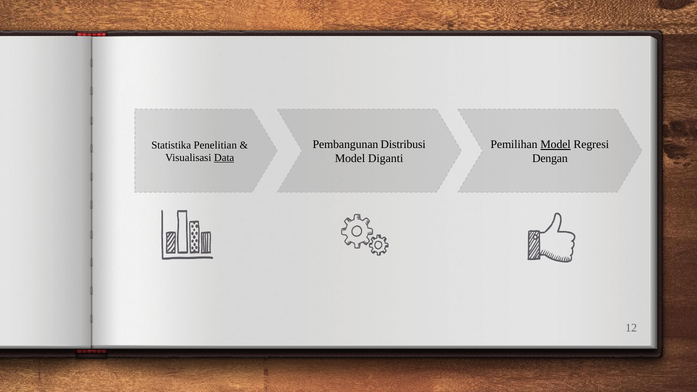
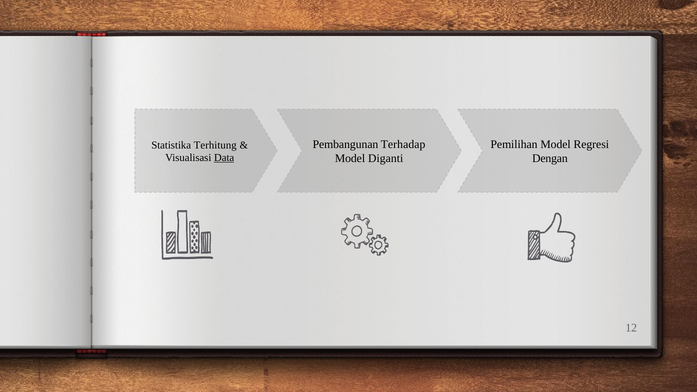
Distribusi: Distribusi -> Terhadap (403, 145)
Model underline: present -> none (556, 145)
Penelitian: Penelitian -> Terhitung (215, 145)
